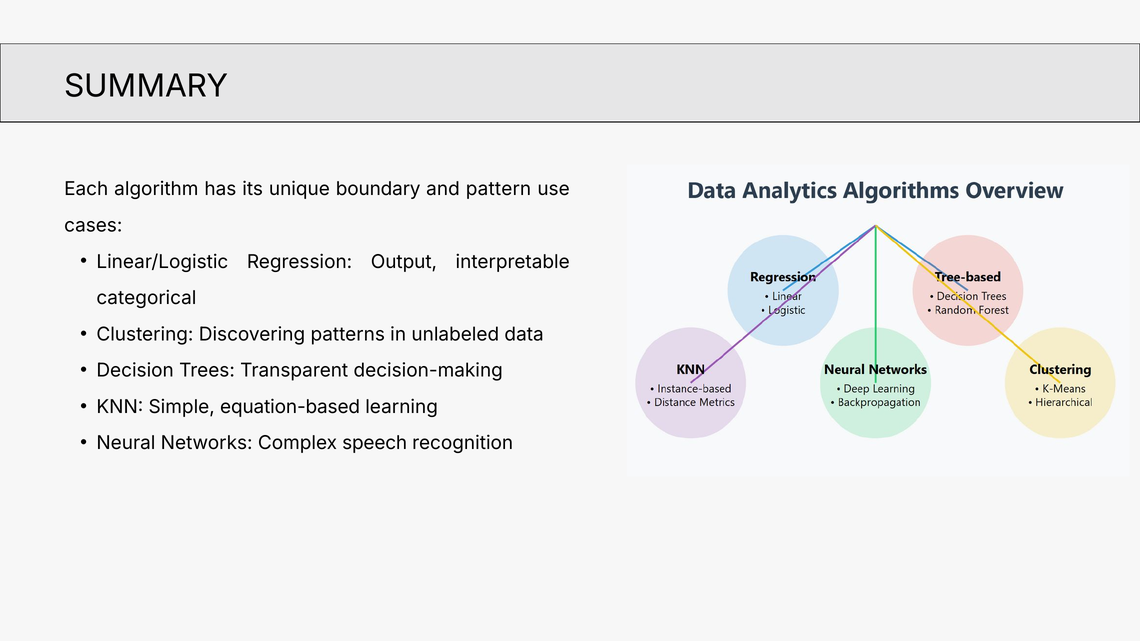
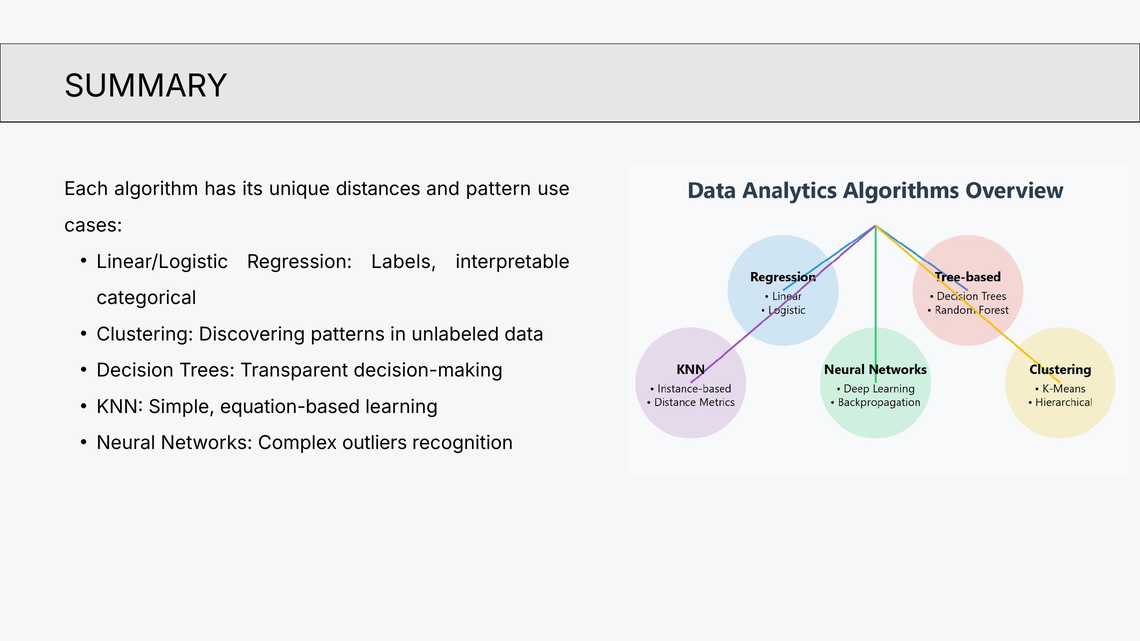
boundary: boundary -> distances (378, 189)
Output: Output -> Labels (404, 262)
speech: speech -> outliers (375, 443)
